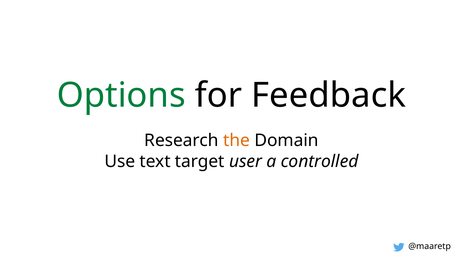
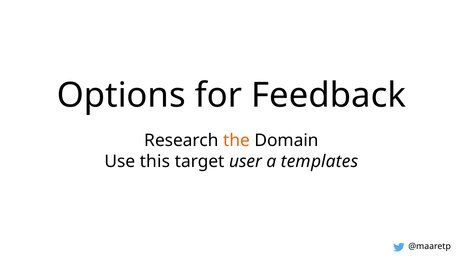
Options colour: green -> black (121, 96)
text: text -> this (155, 162)
controlled: controlled -> templates (320, 162)
